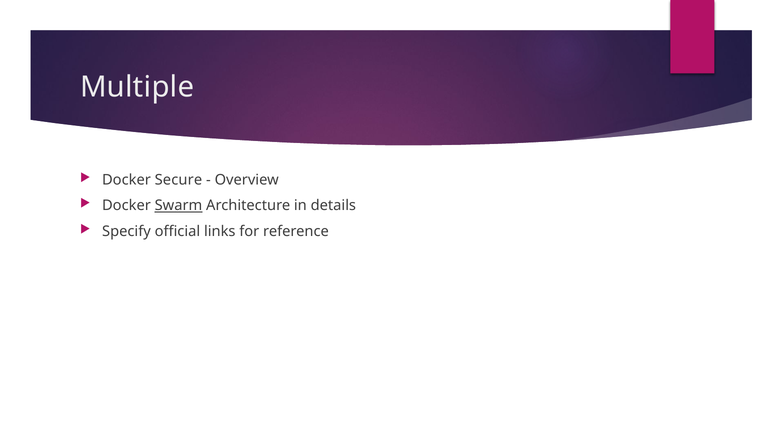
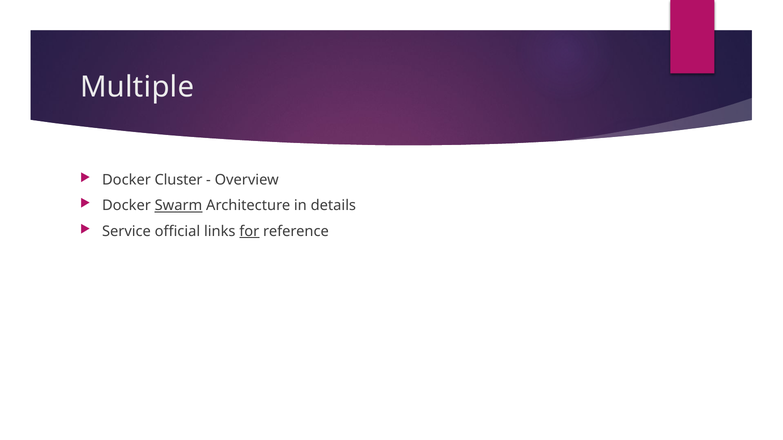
Secure: Secure -> Cluster (179, 180)
Specify: Specify -> Service (126, 232)
for underline: none -> present (249, 232)
